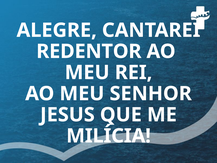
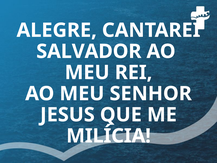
REDENTOR: REDENTOR -> SALVADOR (89, 51)
